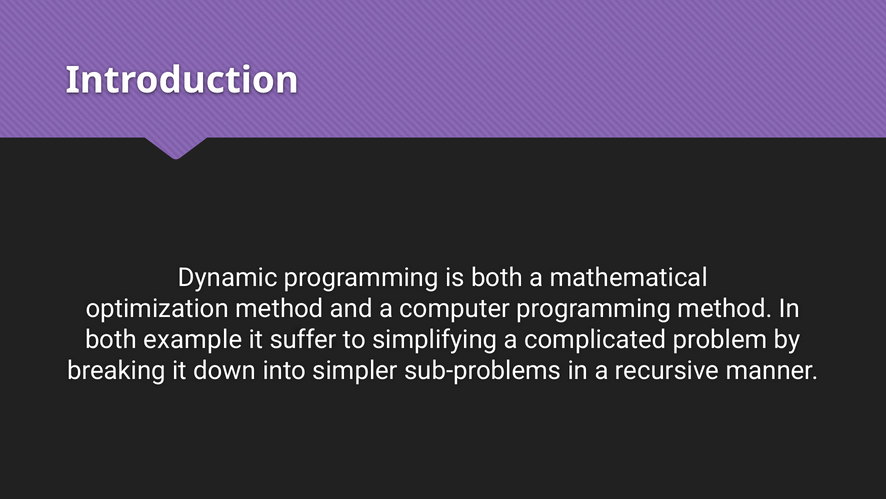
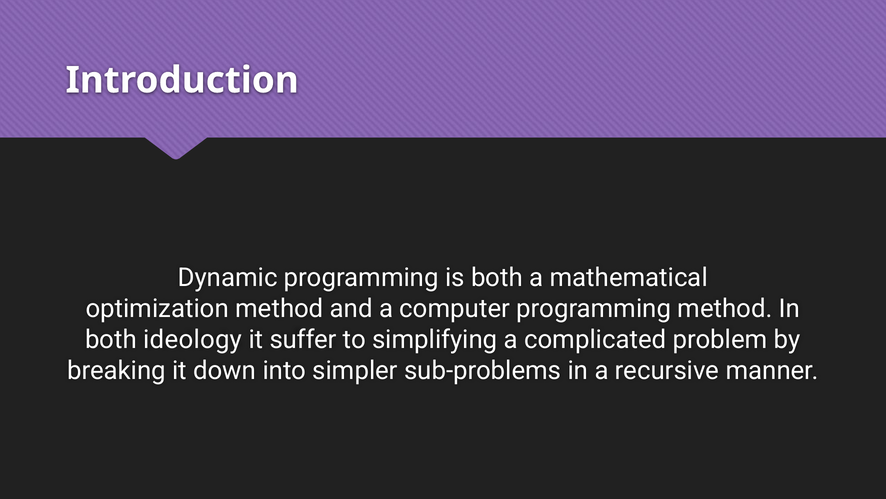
example: example -> ideology (193, 339)
